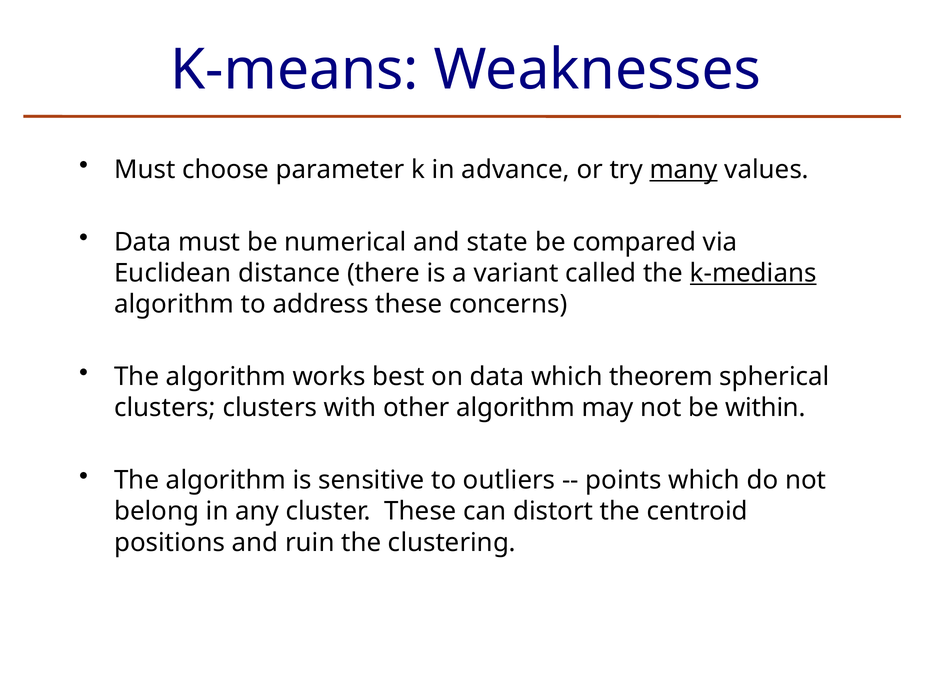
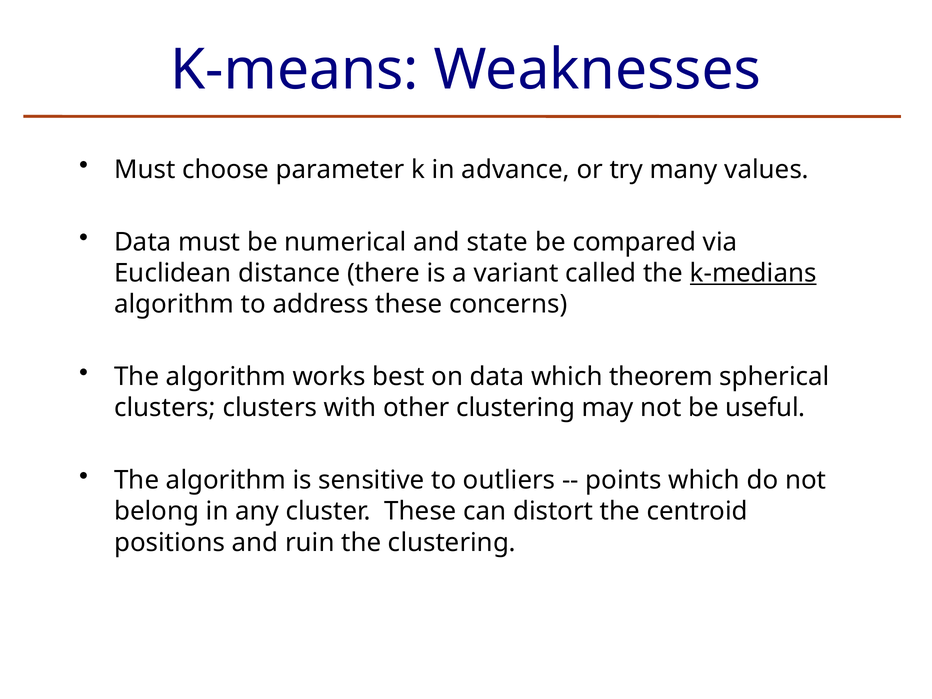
many underline: present -> none (684, 170)
other algorithm: algorithm -> clustering (516, 408)
within: within -> useful (765, 408)
